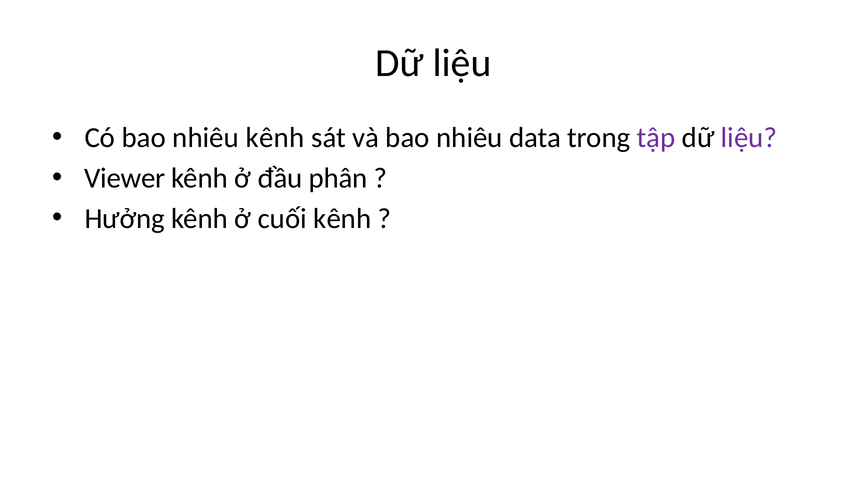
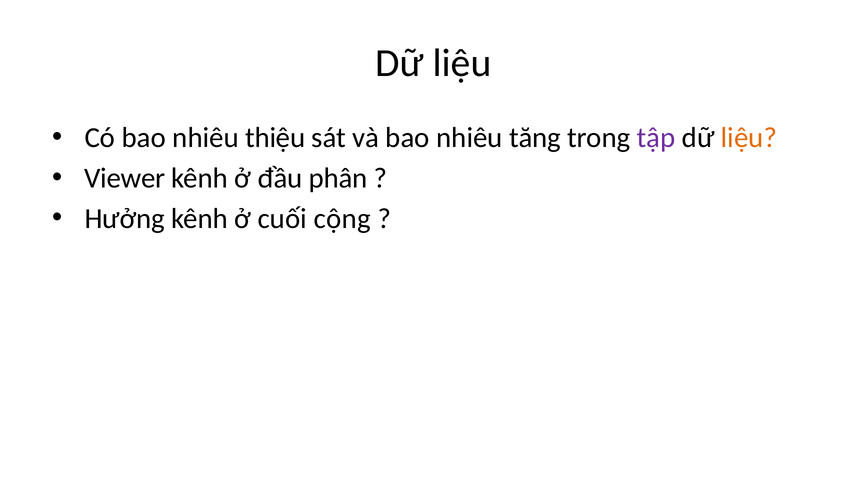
nhiêu kênh: kênh -> thiệu (275, 138)
data: data -> tăng (535, 138)
liệu colour: purple -> orange (749, 138)
cuối kênh: kênh -> cộng (342, 218)
